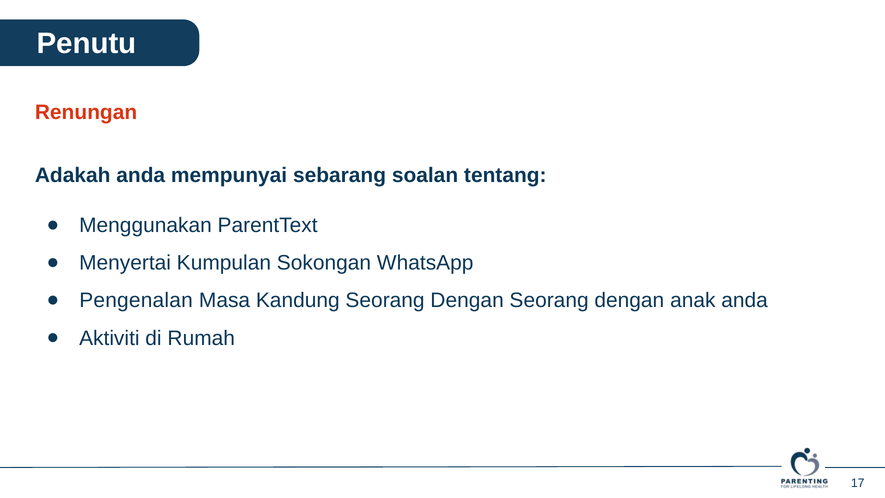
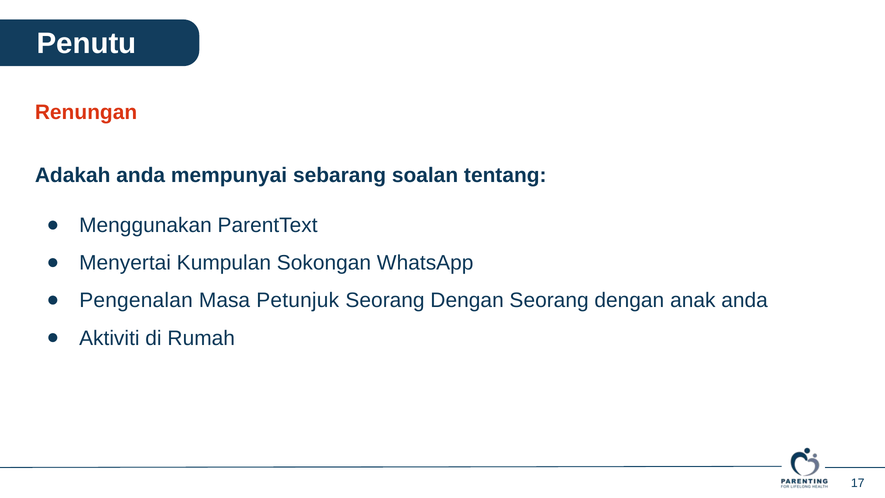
Kandung: Kandung -> Petunjuk (298, 300)
